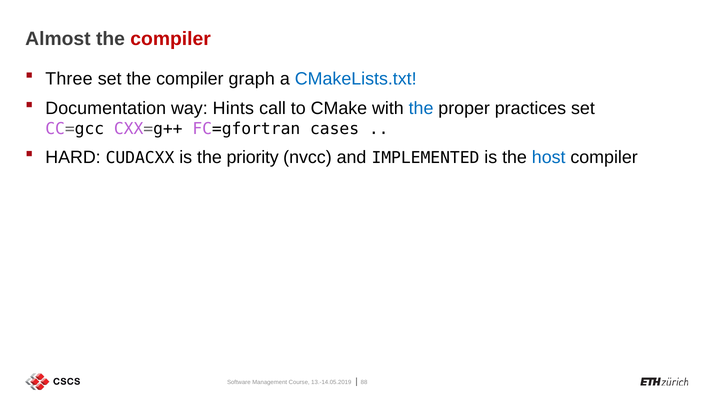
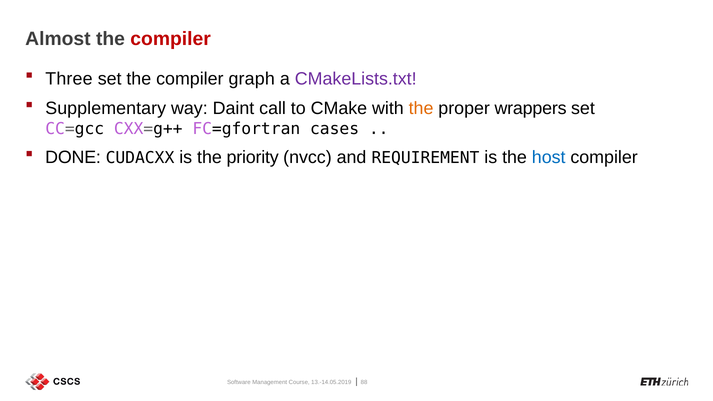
CMakeLists.txt colour: blue -> purple (356, 79)
Documentation: Documentation -> Supplementary (106, 108)
Hints: Hints -> Daint (233, 108)
the colour: blue -> orange (421, 108)
practices: practices -> wrappers (531, 108)
HARD: HARD -> DONE (73, 157)
IMPLEMENTED: IMPLEMENTED -> REQUIREMENT (425, 158)
